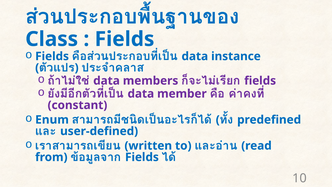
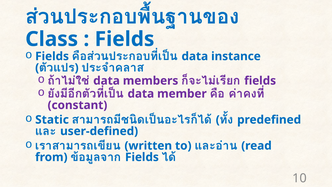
Enum: Enum -> Static (52, 120)
